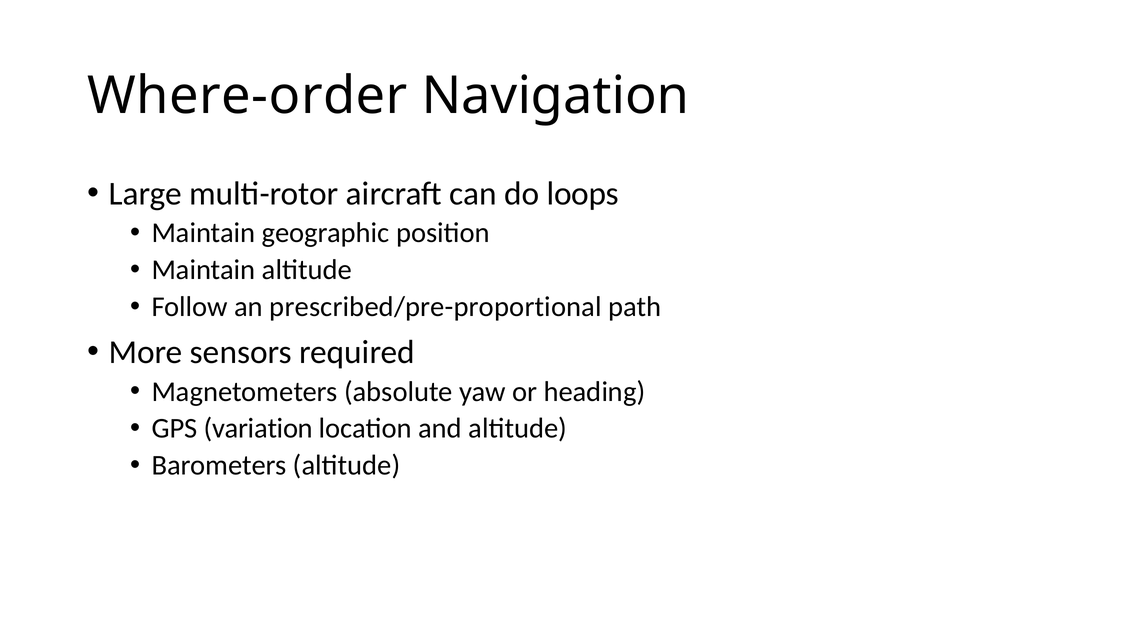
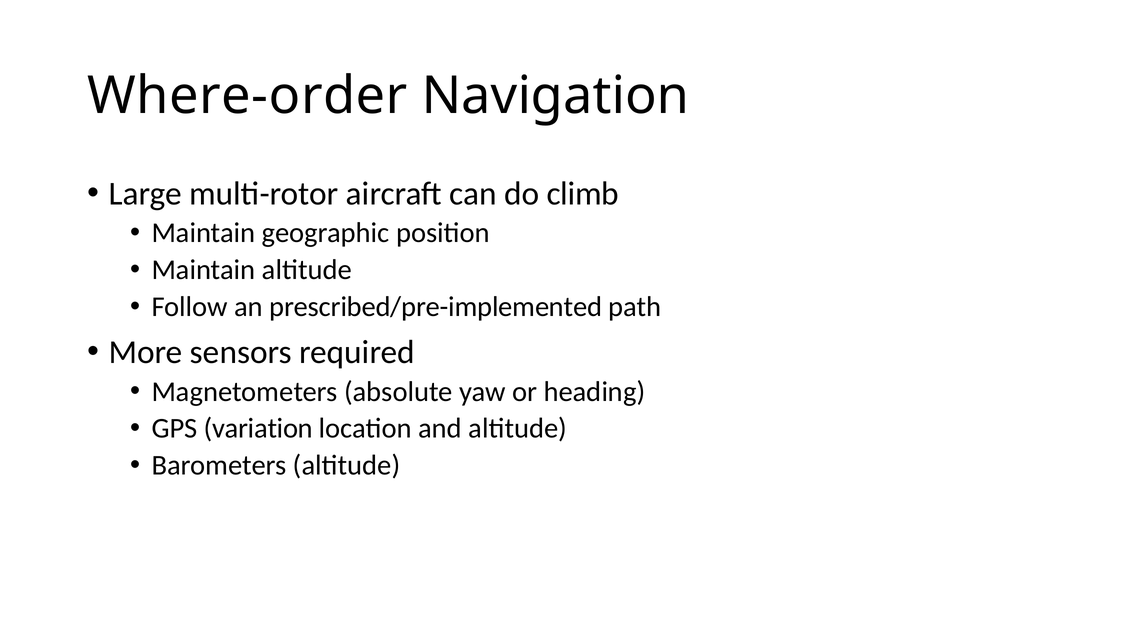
loops: loops -> climb (583, 193)
prescribed/pre-proportional: prescribed/pre-proportional -> prescribed/pre-implemented (436, 306)
